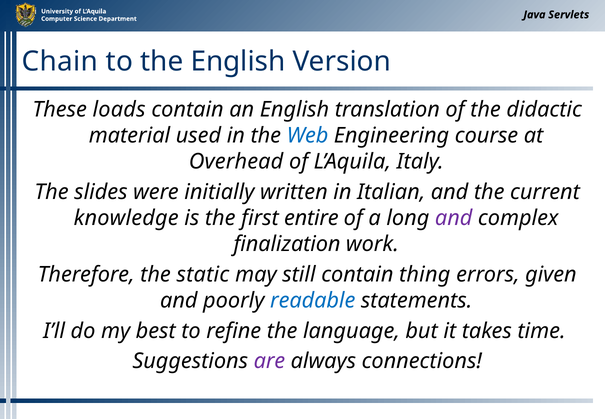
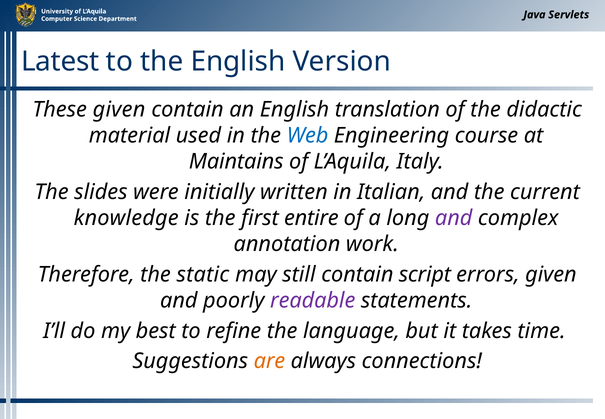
Chain: Chain -> Latest (60, 61)
These loads: loads -> given (119, 110)
Overhead: Overhead -> Maintains (236, 162)
finalization: finalization -> annotation (287, 244)
thing: thing -> script (425, 274)
readable colour: blue -> purple (313, 300)
are colour: purple -> orange (269, 361)
